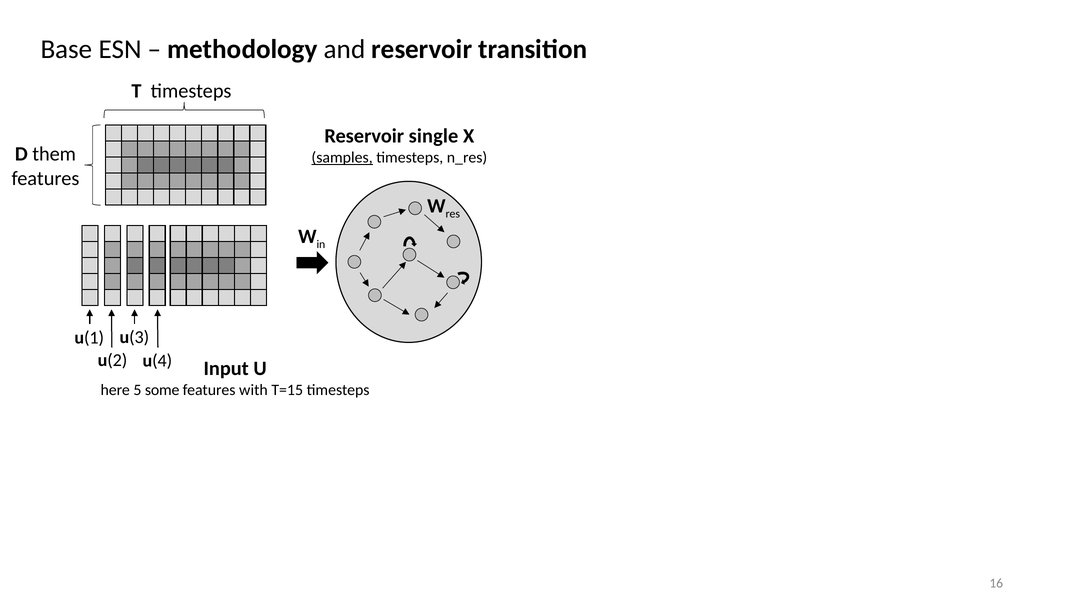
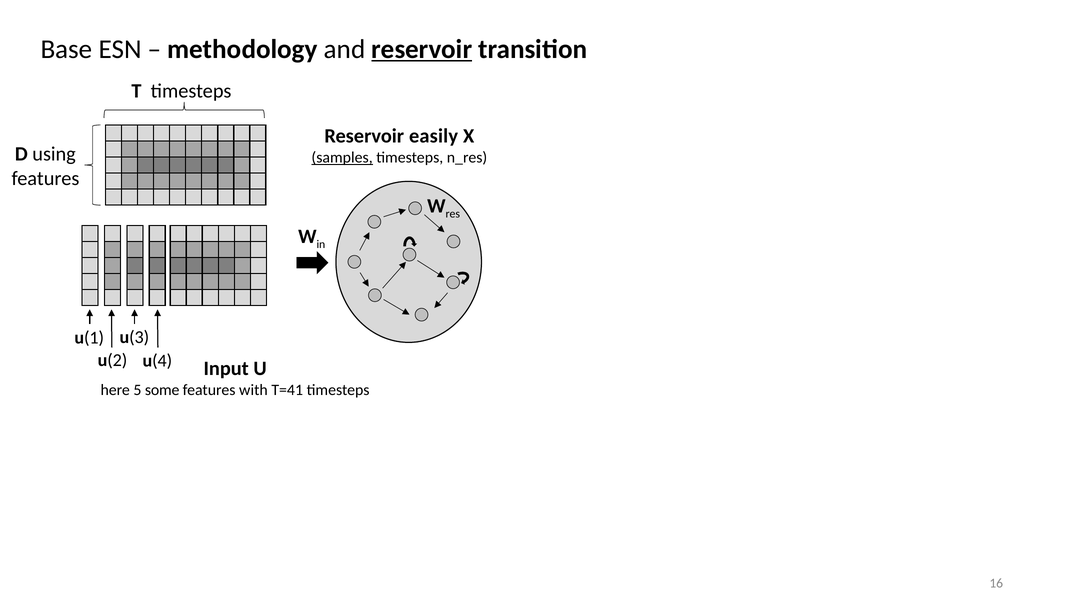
reservoir underline: none -> present (422, 49)
single: single -> easily (434, 136)
them: them -> using (54, 154)
T=15: T=15 -> T=41 (287, 390)
